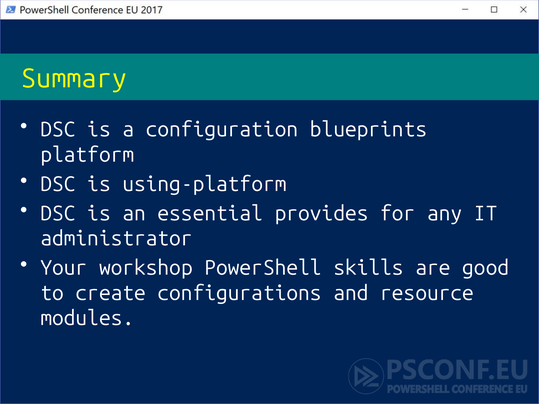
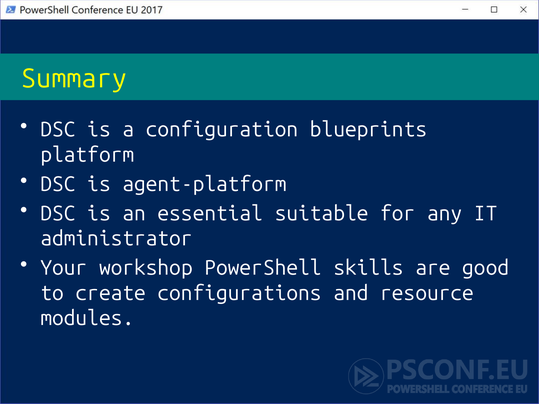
using-platform: using-platform -> agent-platform (204, 184)
provides: provides -> suitable (322, 214)
